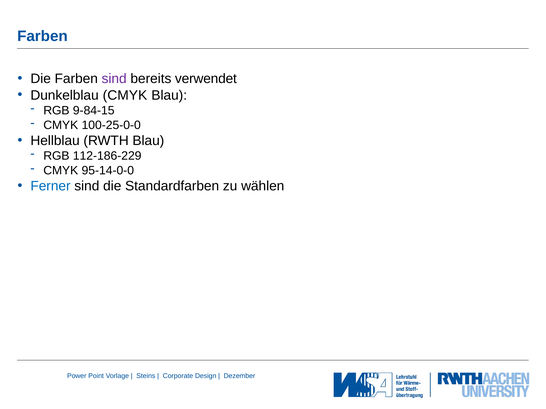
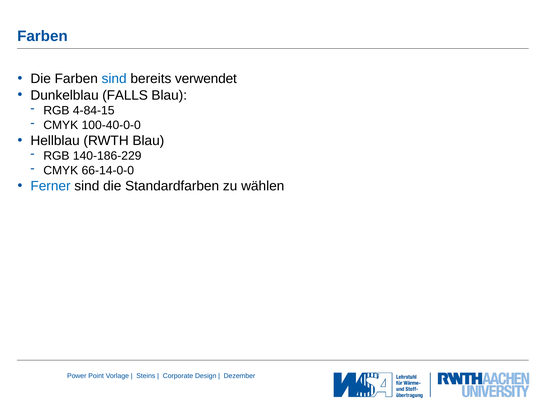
sind colour: purple -> blue (114, 79)
Dunkelblau CMYK: CMYK -> FALLS (125, 95)
9-84-15: 9-84-15 -> 4-84-15 (94, 111)
100-25-0-0: 100-25-0-0 -> 100-40-0-0 (111, 125)
112-186-229: 112-186-229 -> 140-186-229 (107, 156)
95-14-0-0: 95-14-0-0 -> 66-14-0-0 (108, 171)
